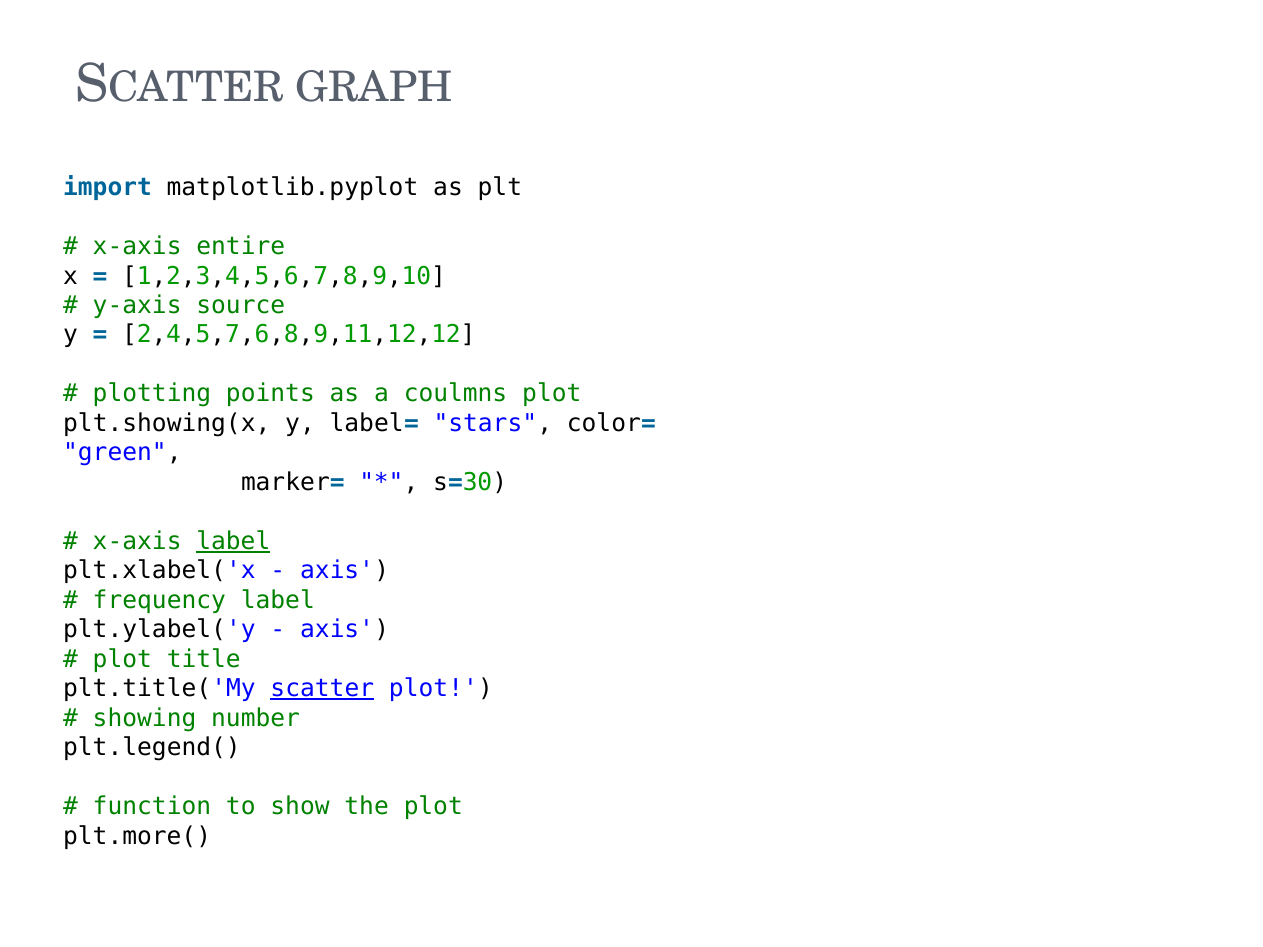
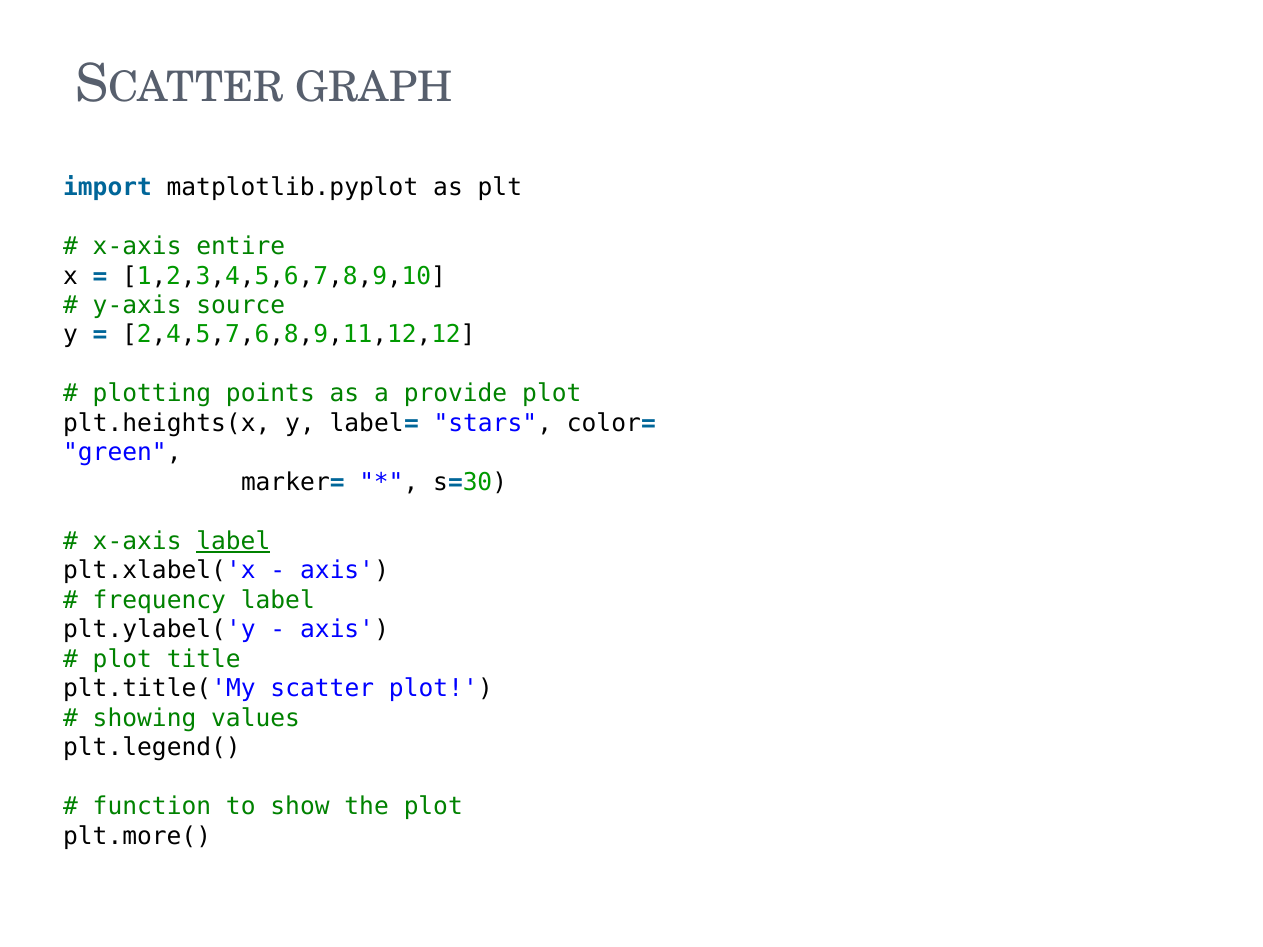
coulmns: coulmns -> provide (456, 394)
plt.showing(x: plt.showing(x -> plt.heights(x (167, 423)
scatter underline: present -> none (322, 689)
number: number -> values (256, 718)
